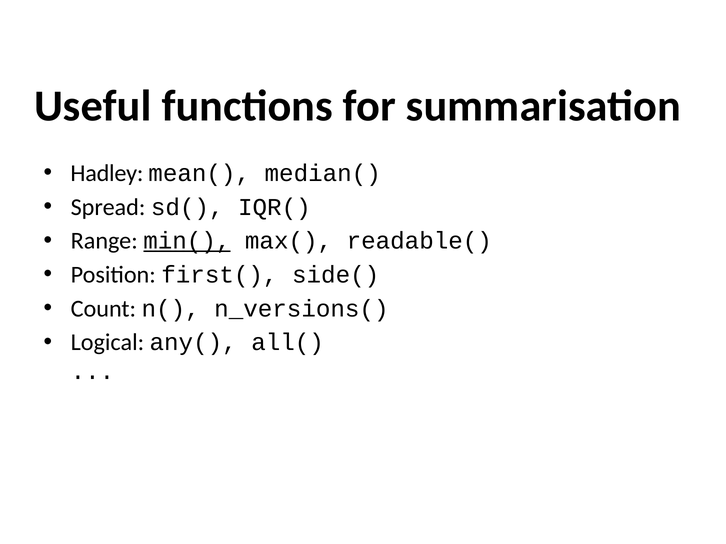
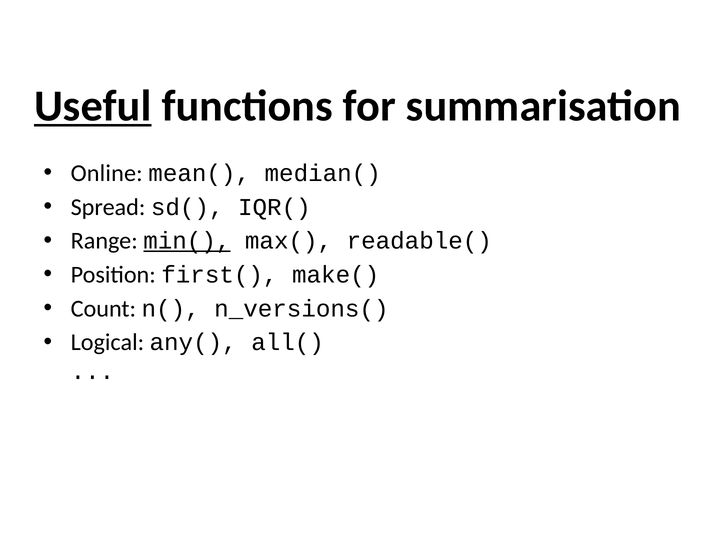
Useful underline: none -> present (93, 106)
Hadley: Hadley -> Online (107, 173)
side(: side( -> make( (336, 275)
